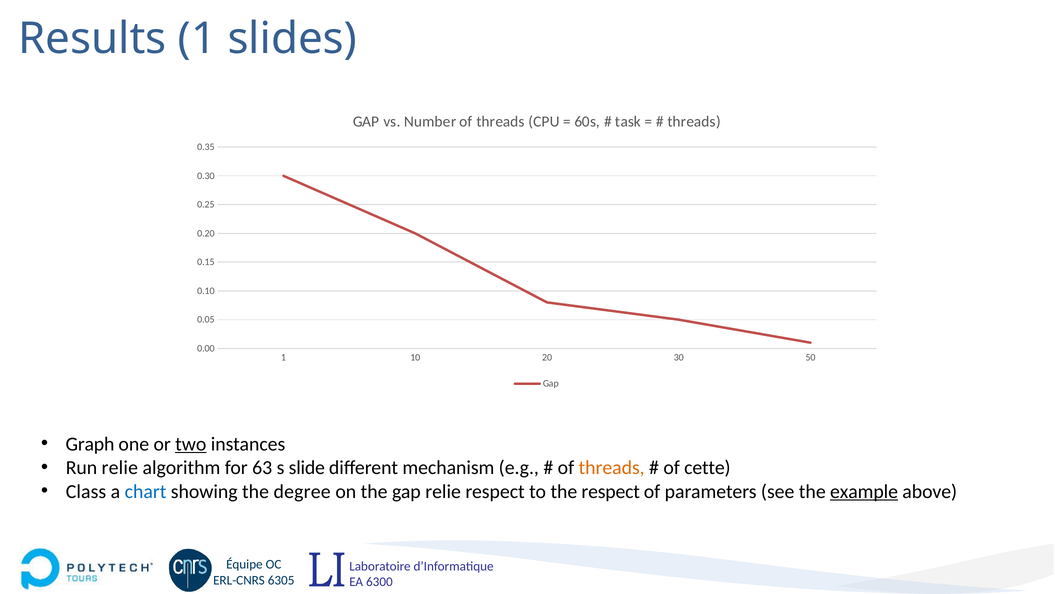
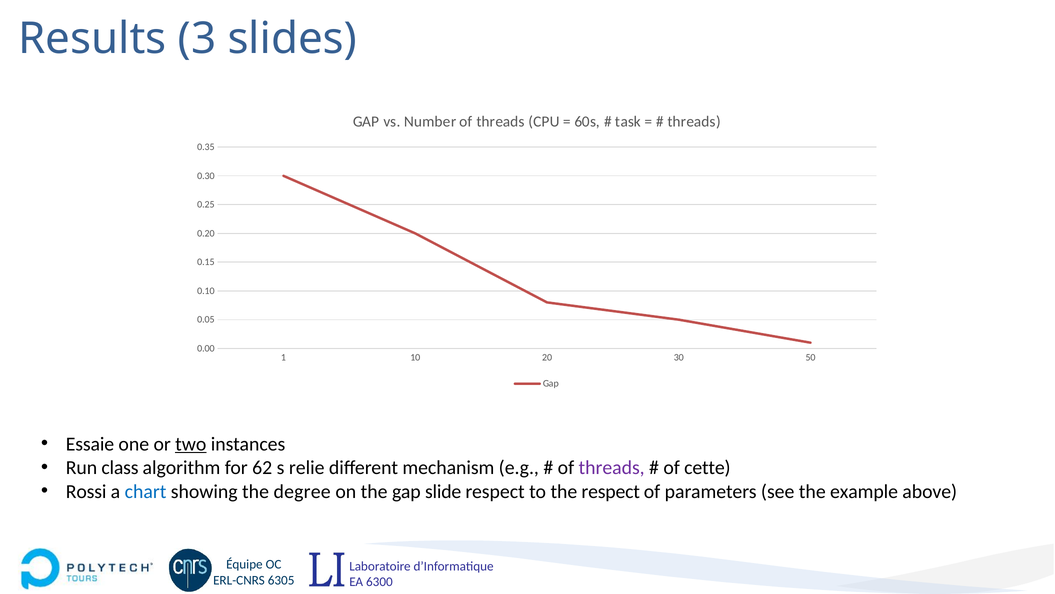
Results 1: 1 -> 3 (197, 39)
Graph: Graph -> Essaie (90, 444)
Run relie: relie -> class (120, 467)
63: 63 -> 62 (262, 467)
slide: slide -> relie (307, 467)
threads colour: orange -> purple (612, 467)
Class: Class -> Rossi (86, 491)
gap relie: relie -> slide (443, 491)
example underline: present -> none (864, 491)
